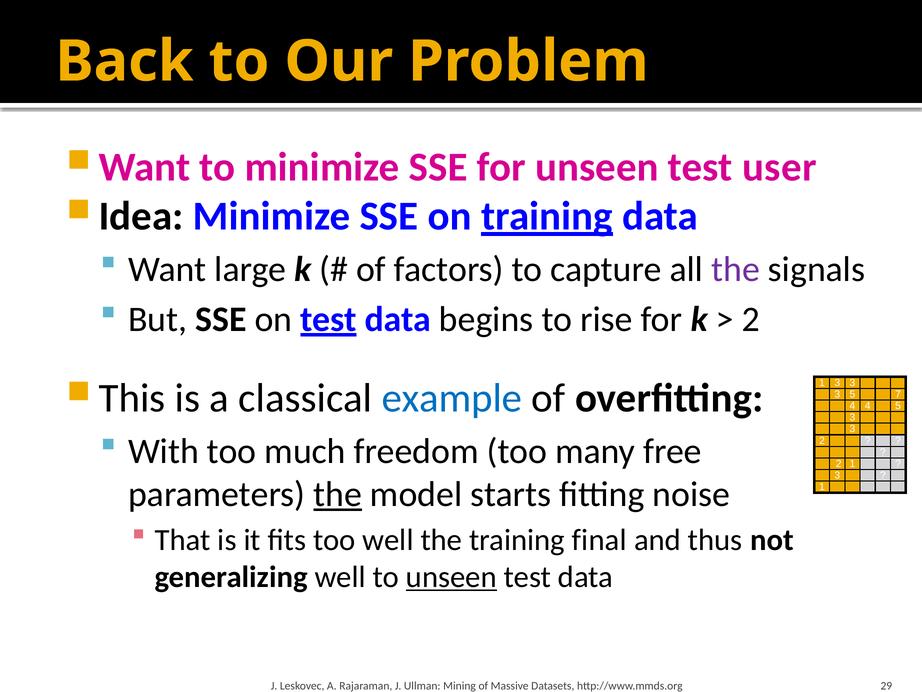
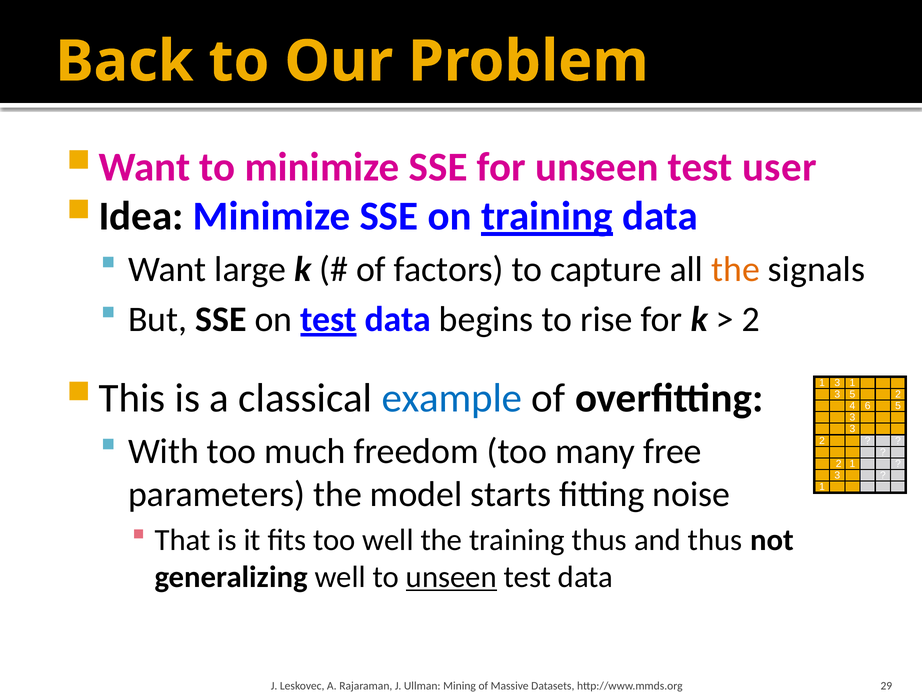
the colour: purple -> orange (736, 269)
1 3 3: 3 -> 1 (852, 382)
5 7: 7 -> 2 (898, 394)
4 4: 4 -> 6 (868, 406)
the underline: present -> none (338, 494)
training final: final -> thus (599, 540)
